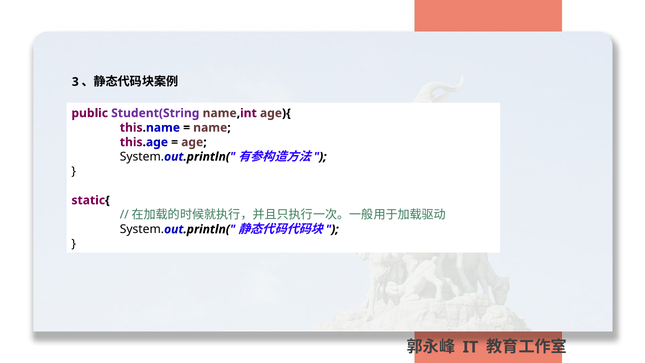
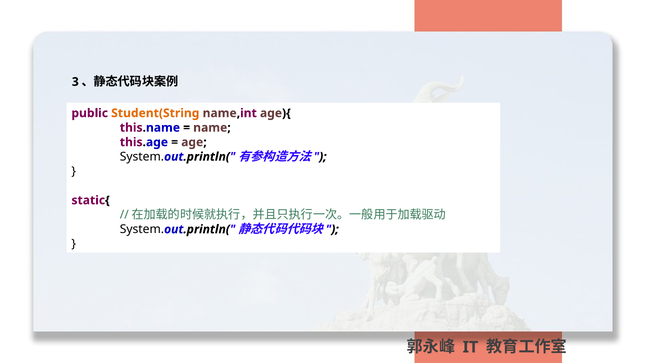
Student(String colour: purple -> orange (155, 113)
